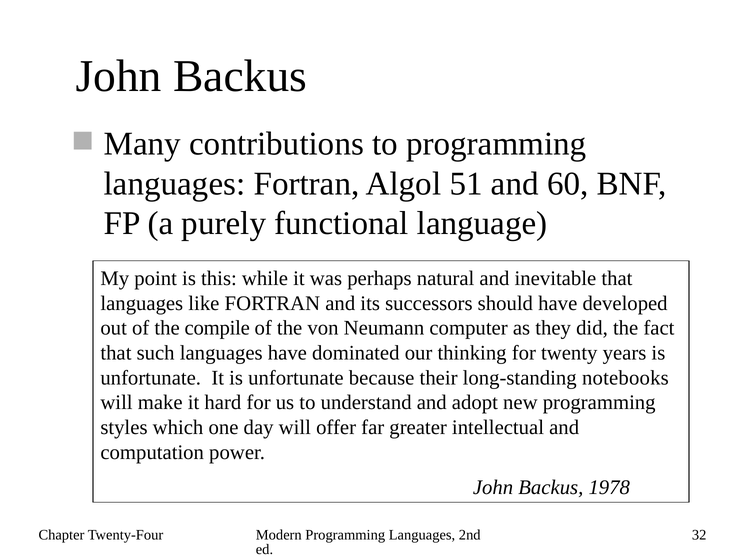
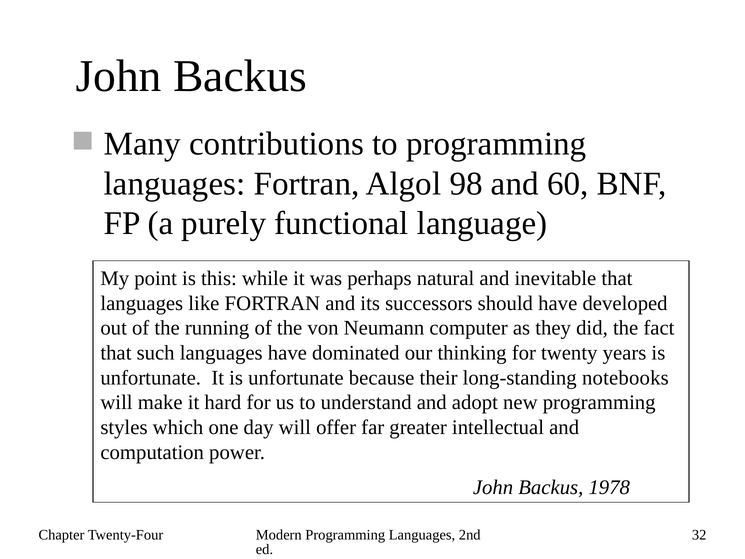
51: 51 -> 98 (466, 184)
compile: compile -> running (217, 328)
